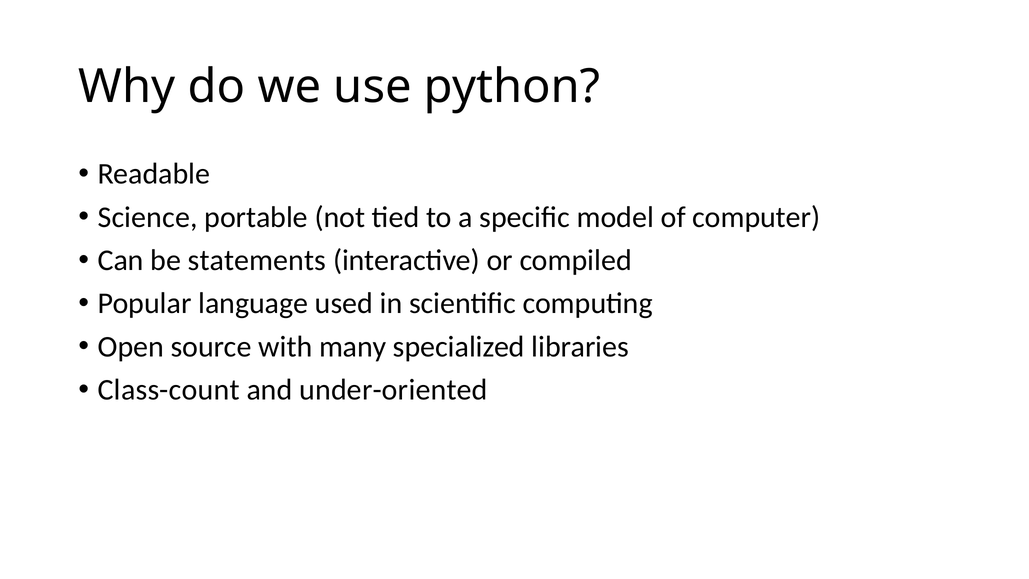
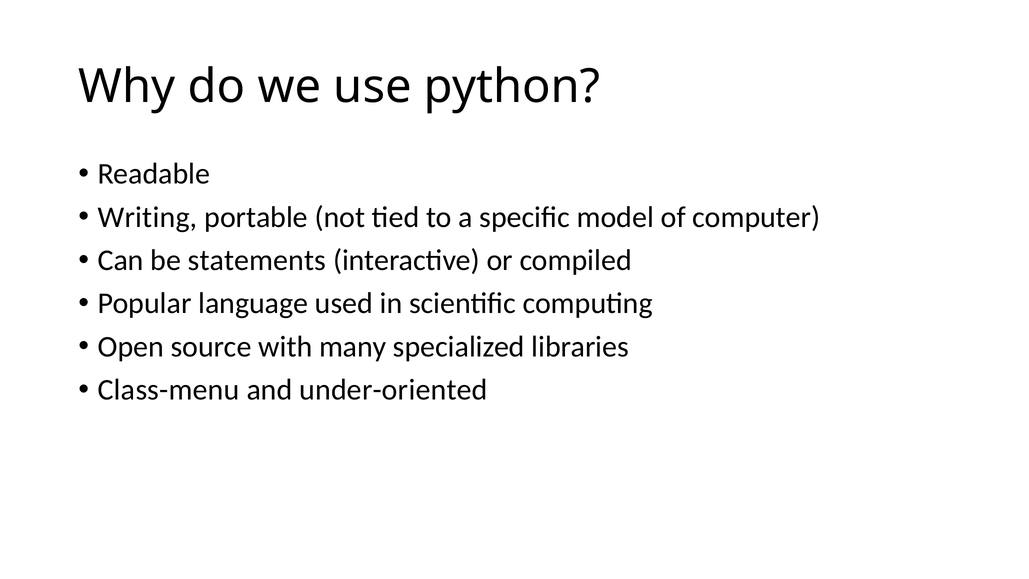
Science: Science -> Writing (148, 217)
Class-count: Class-count -> Class-menu (169, 390)
